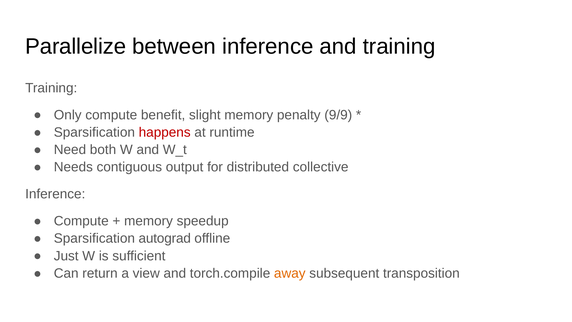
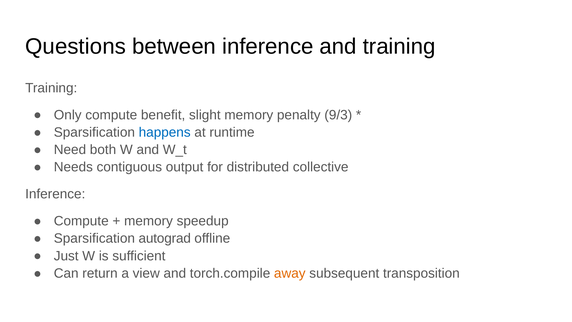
Parallelize: Parallelize -> Questions (76, 46)
9/9: 9/9 -> 9/3 (338, 115)
happens colour: red -> blue (165, 132)
